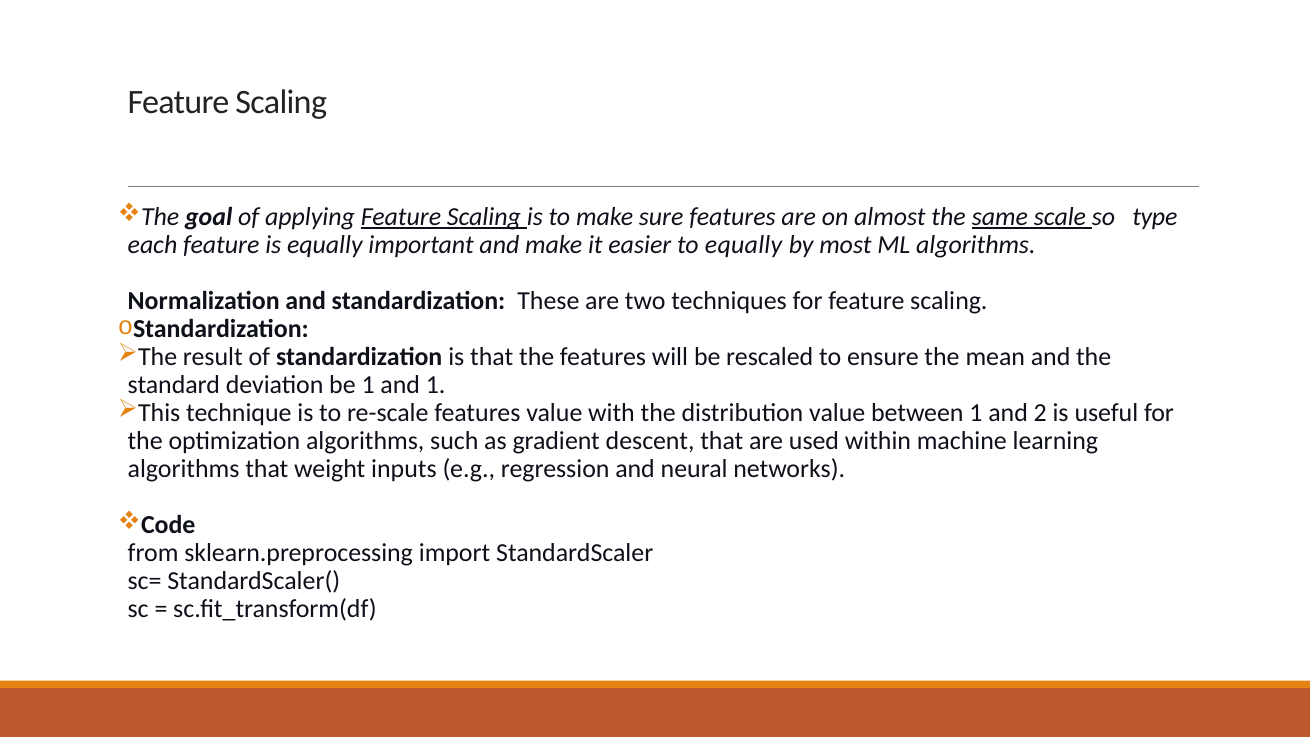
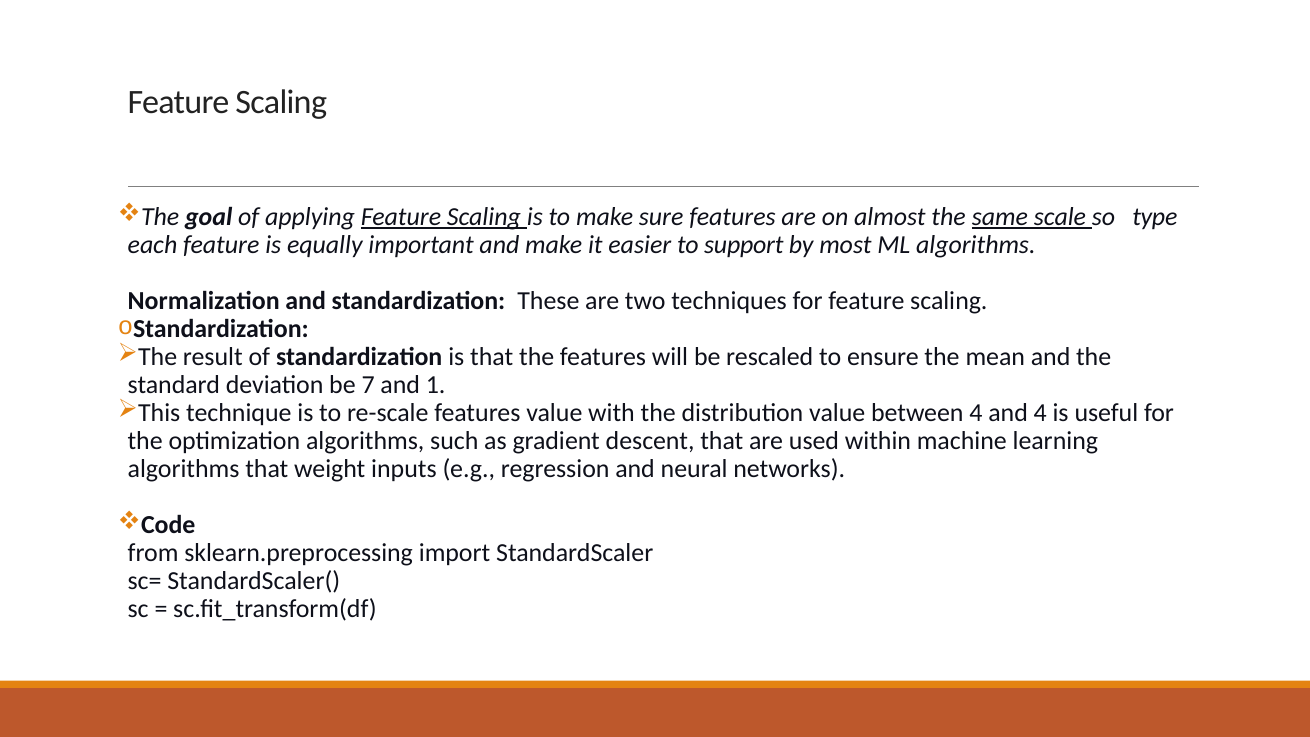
to equally: equally -> support (744, 245)
be 1: 1 -> 7 (368, 385)
between 1: 1 -> 4 (976, 413)
and 2: 2 -> 4 (1040, 413)
